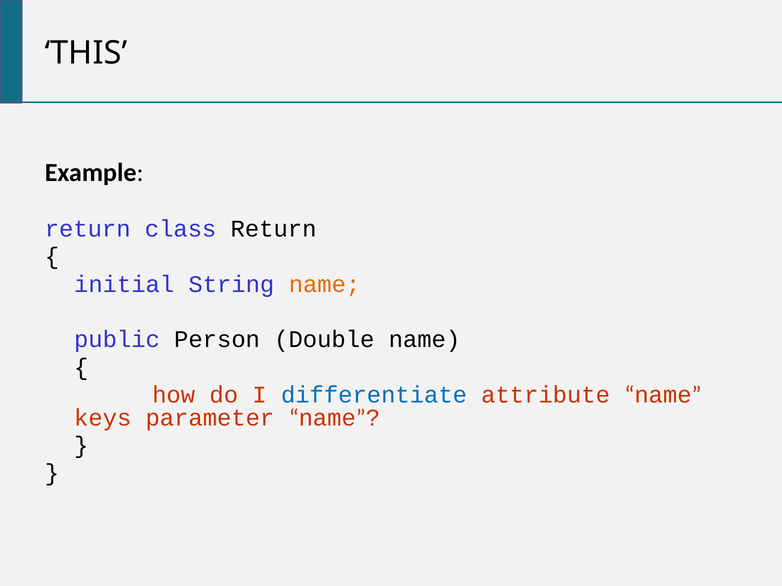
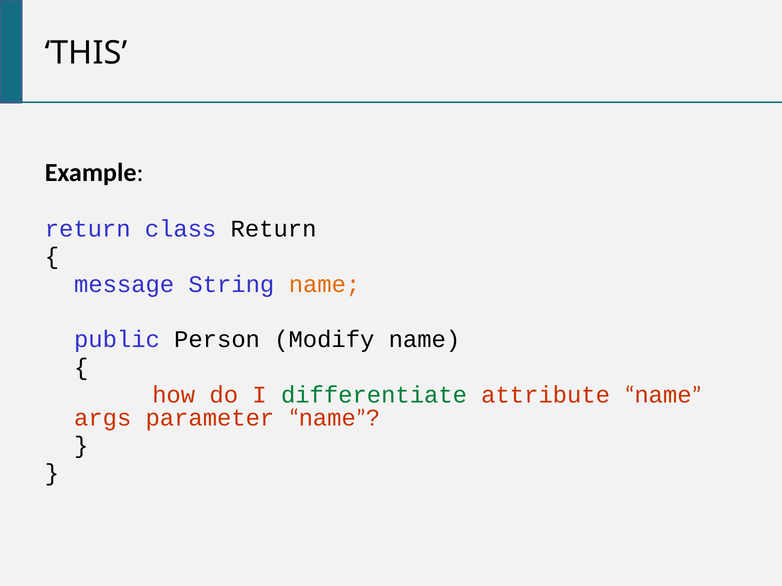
initial: initial -> message (124, 284)
Double: Double -> Modify (324, 340)
differentiate colour: blue -> green (374, 395)
keys: keys -> args (103, 418)
